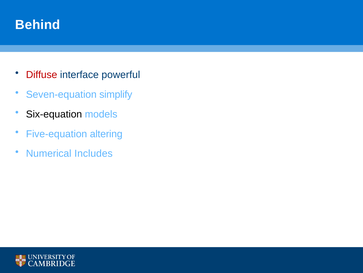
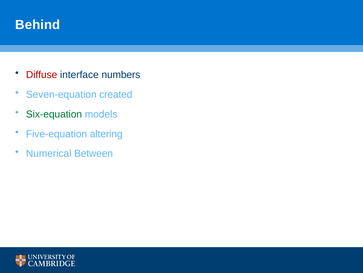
powerful: powerful -> numbers (121, 75)
simplify: simplify -> created (116, 94)
Six-equation colour: black -> green (54, 114)
Includes: Includes -> Between (94, 153)
